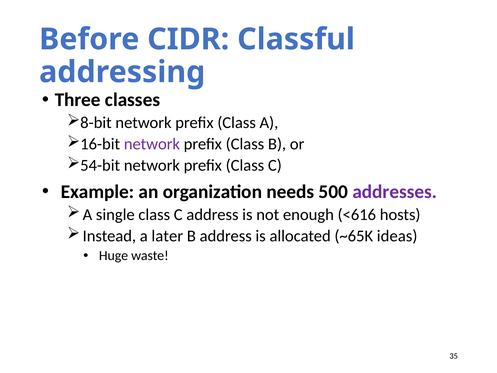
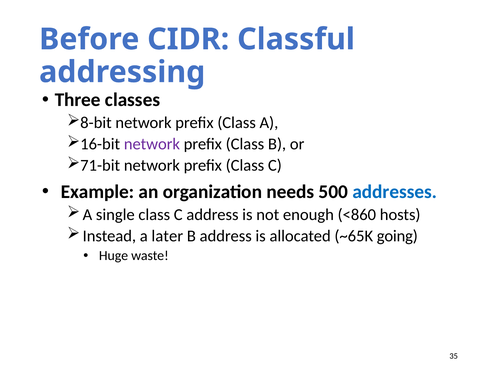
54-bit: 54-bit -> 71-bit (100, 165)
addresses colour: purple -> blue (395, 192)
<616: <616 -> <860 (357, 214)
ideas: ideas -> going (397, 236)
